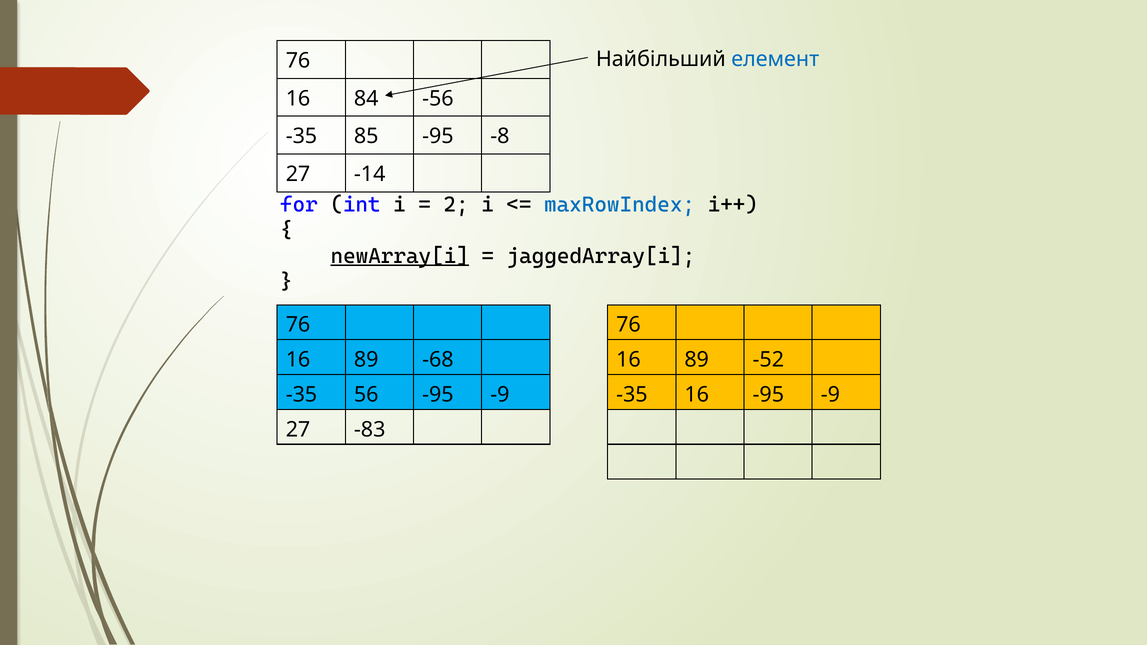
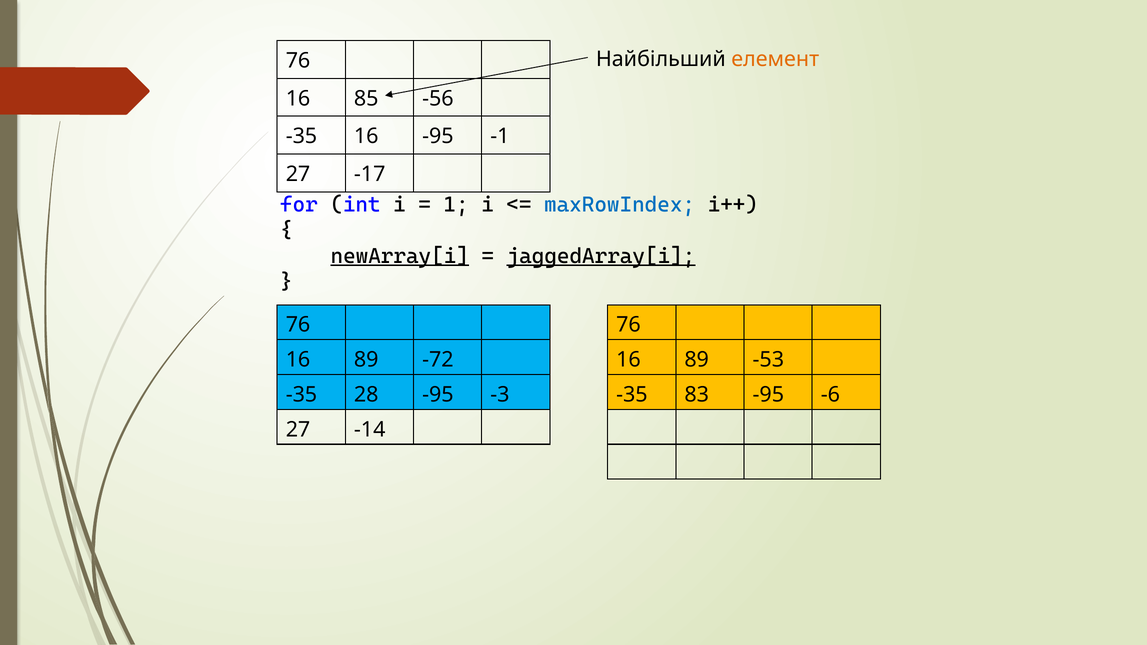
елемент colour: blue -> orange (775, 59)
84: 84 -> 85 (366, 98)
-35 85: 85 -> 16 (366, 136)
-8: -8 -> -1 (500, 136)
-14: -14 -> -17 (370, 174)
2: 2 -> 1 (456, 205)
jaggedArray[i underline: none -> present (601, 256)
-68: -68 -> -72 (438, 360)
-52: -52 -> -53 (768, 360)
56: 56 -> 28 (366, 395)
-9: -9 -> -3 (500, 395)
-35 16: 16 -> 83 (697, 395)
-9: -9 -> -6 (830, 395)
-83: -83 -> -14 (370, 430)
